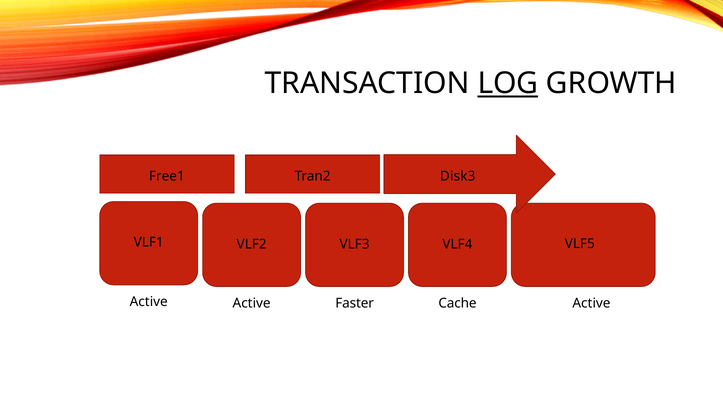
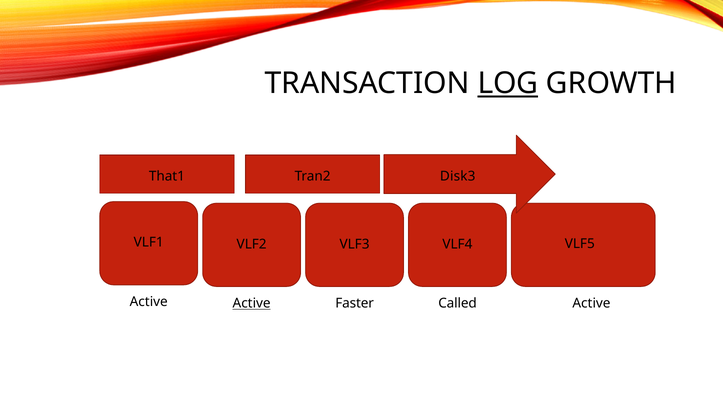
Free1: Free1 -> That1 (167, 176)
Active underline: none -> present (252, 303)
Cache: Cache -> Called (457, 303)
